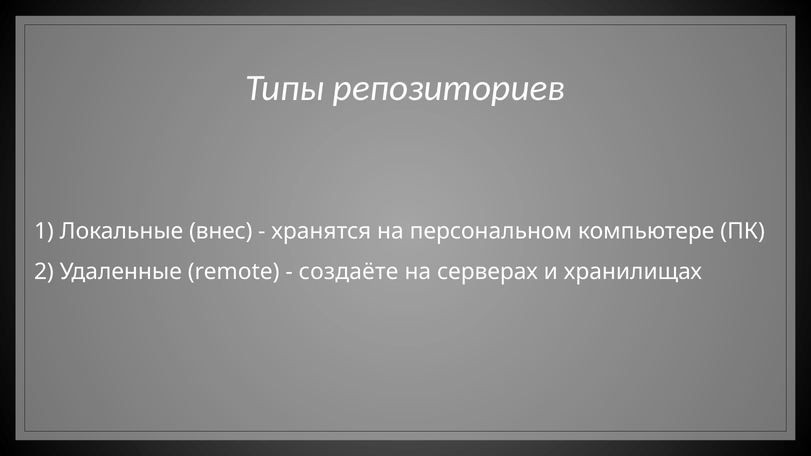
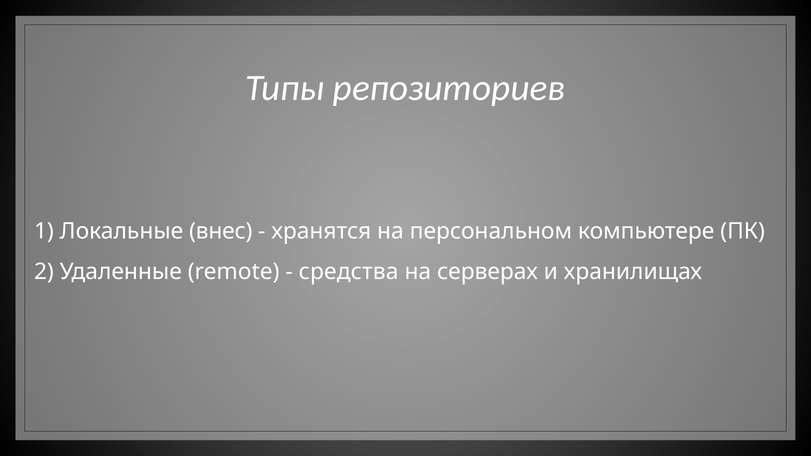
создаёте: создаёте -> средства (349, 272)
